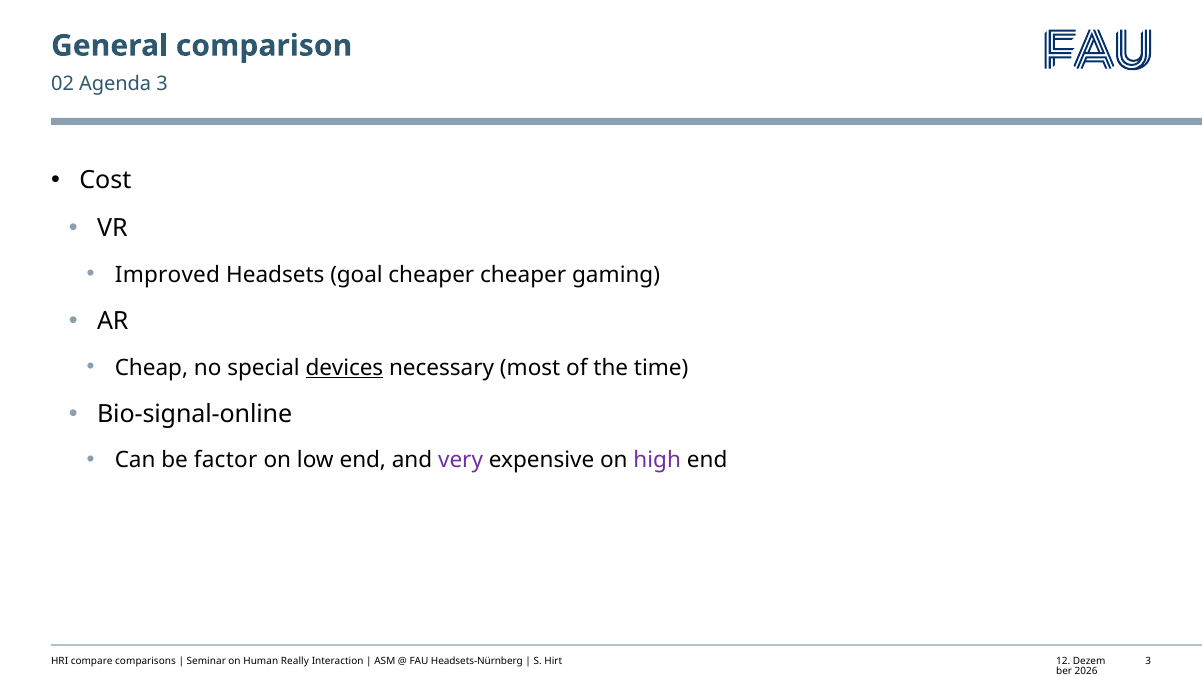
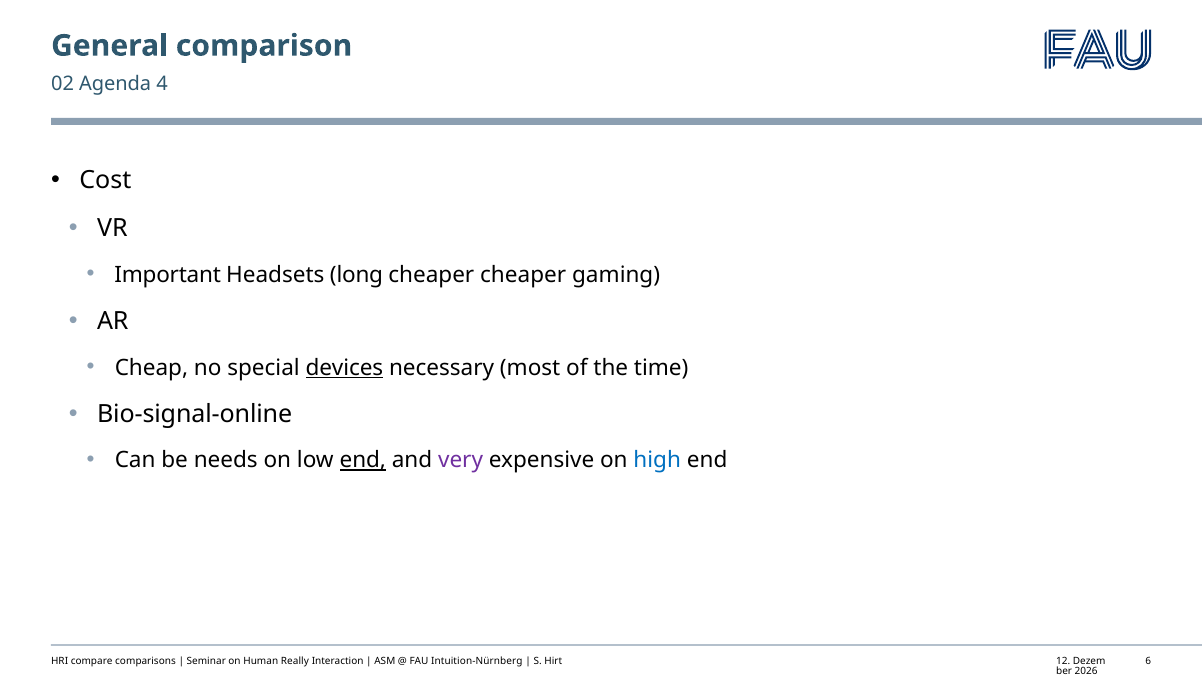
Agenda 3: 3 -> 4 (162, 84)
Improved: Improved -> Important (168, 275)
goal: goal -> long (357, 275)
factor: factor -> needs (226, 460)
end underline: none -> present (363, 460)
high colour: purple -> blue (657, 460)
Headsets-Nürnberg: Headsets-Nürnberg -> Intuition-Nürnberg (477, 661)
Hirt 3: 3 -> 6 (1148, 661)
